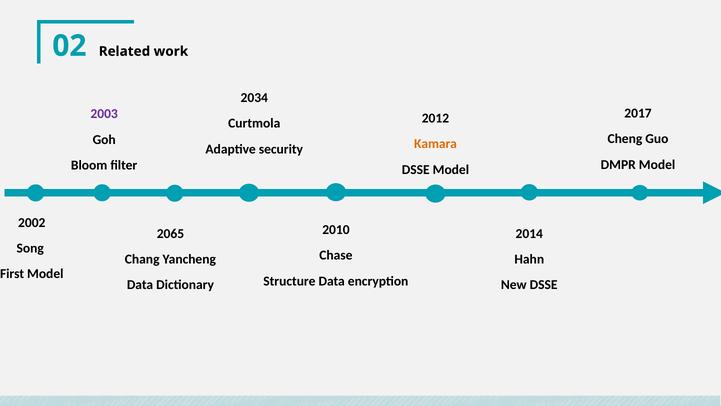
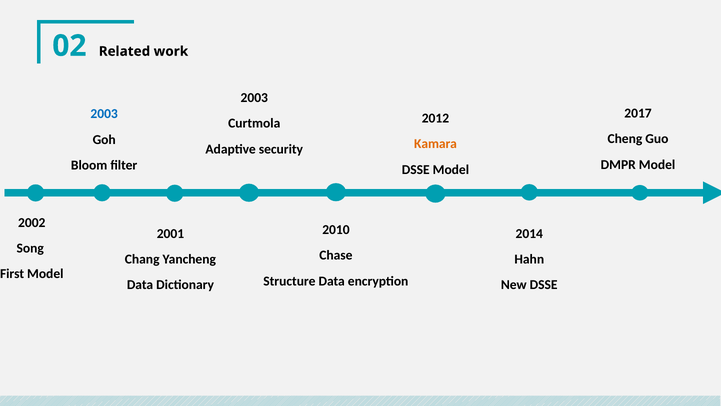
2034: 2034 -> 2003 (254, 98)
2003 colour: purple -> blue (104, 114)
2065: 2065 -> 2001 (170, 234)
